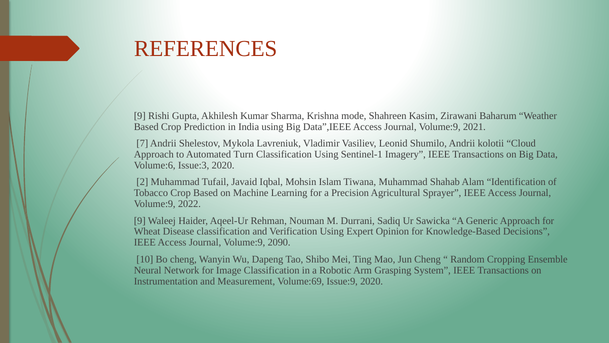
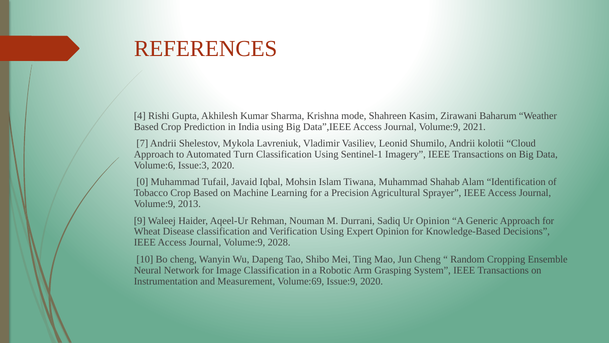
9: 9 -> 4 (140, 116)
2: 2 -> 0 (142, 182)
2022: 2022 -> 2013 (189, 204)
Ur Sawicka: Sawicka -> Opinion (433, 220)
2090: 2090 -> 2028 (279, 242)
